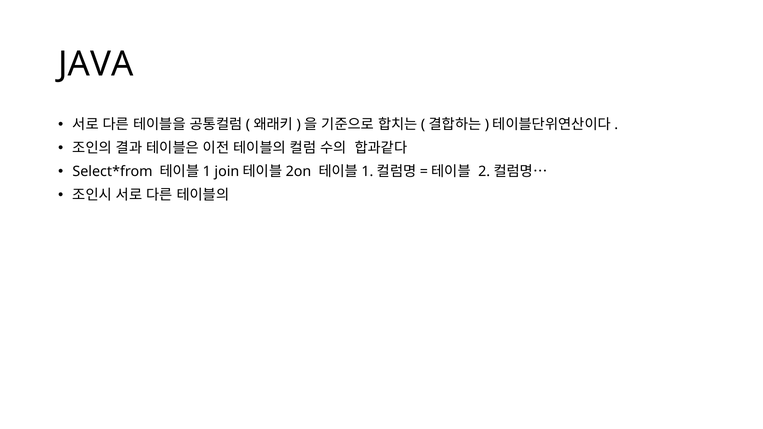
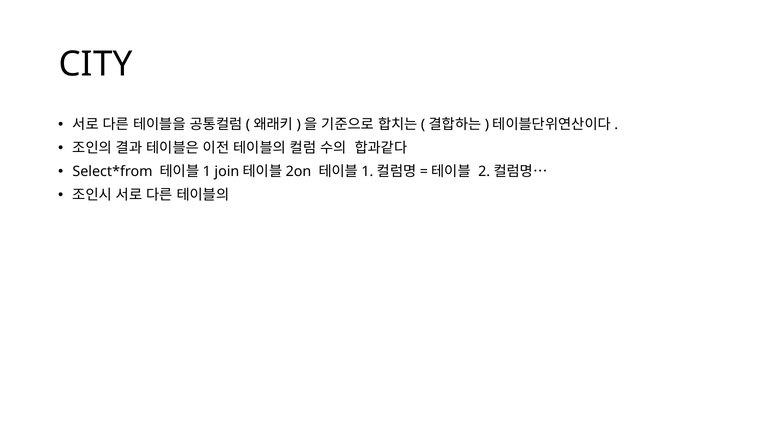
JAVA: JAVA -> CITY (96, 64)
